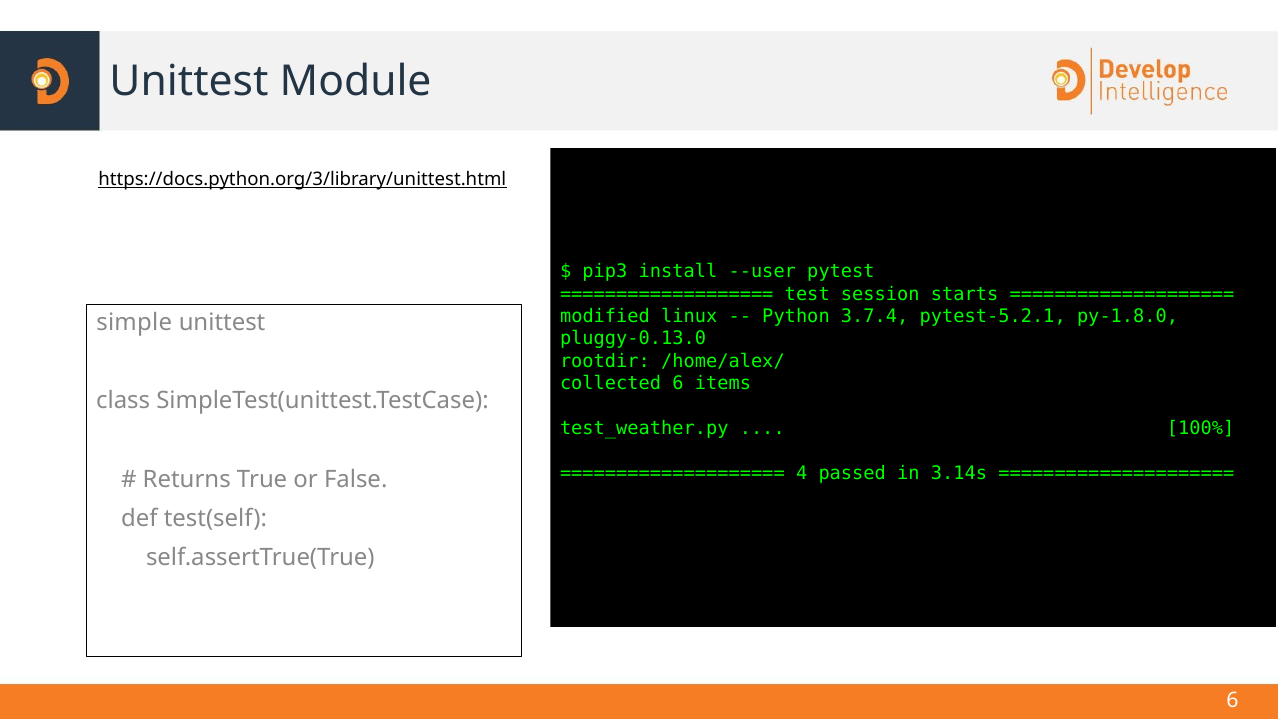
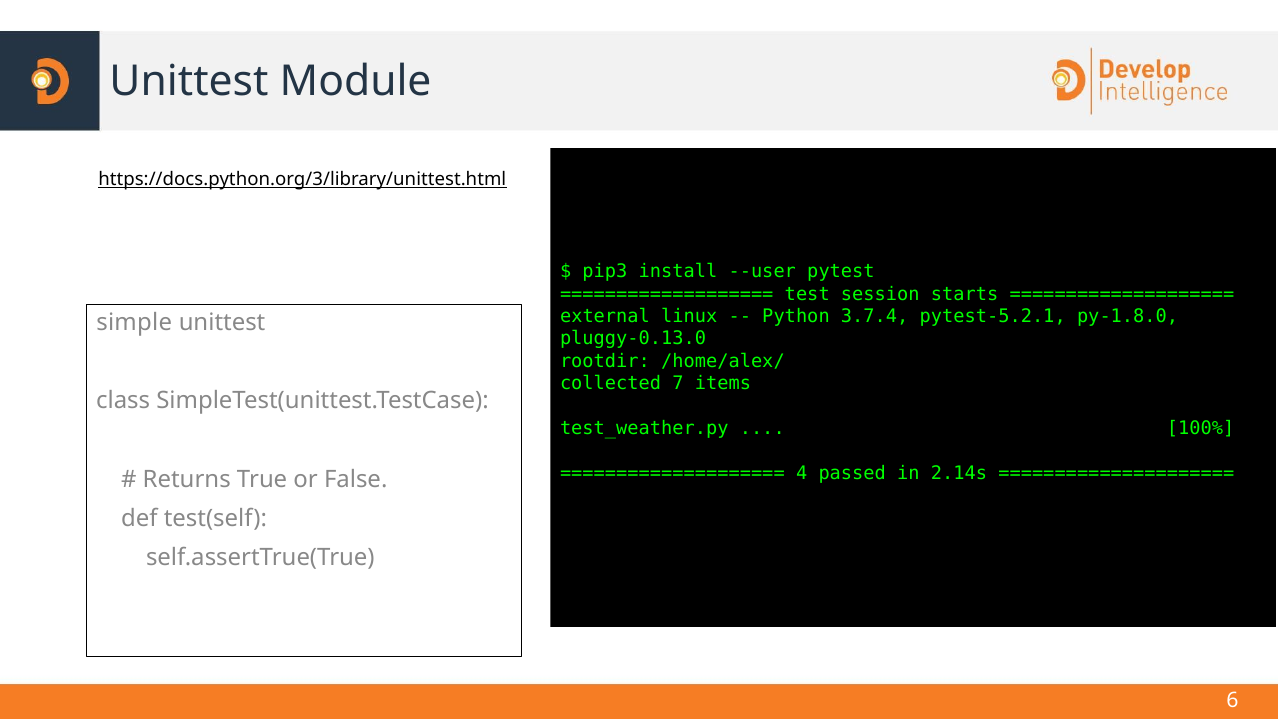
modified: modified -> external (605, 316)
collected 6: 6 -> 7 (678, 383)
3.14s: 3.14s -> 2.14s (959, 473)
